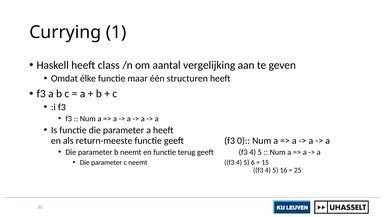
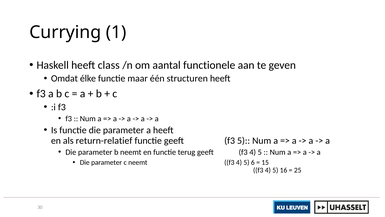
vergelijking: vergelijking -> functionele (209, 65)
return-meeste: return-meeste -> return-relatief (104, 140)
f3 0: 0 -> 5 (244, 140)
